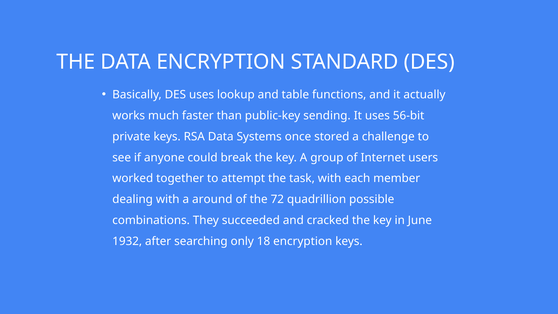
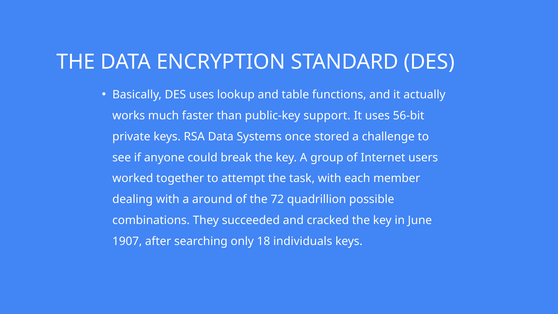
sending: sending -> support (327, 116)
1932: 1932 -> 1907 (127, 241)
18 encryption: encryption -> individuals (303, 241)
